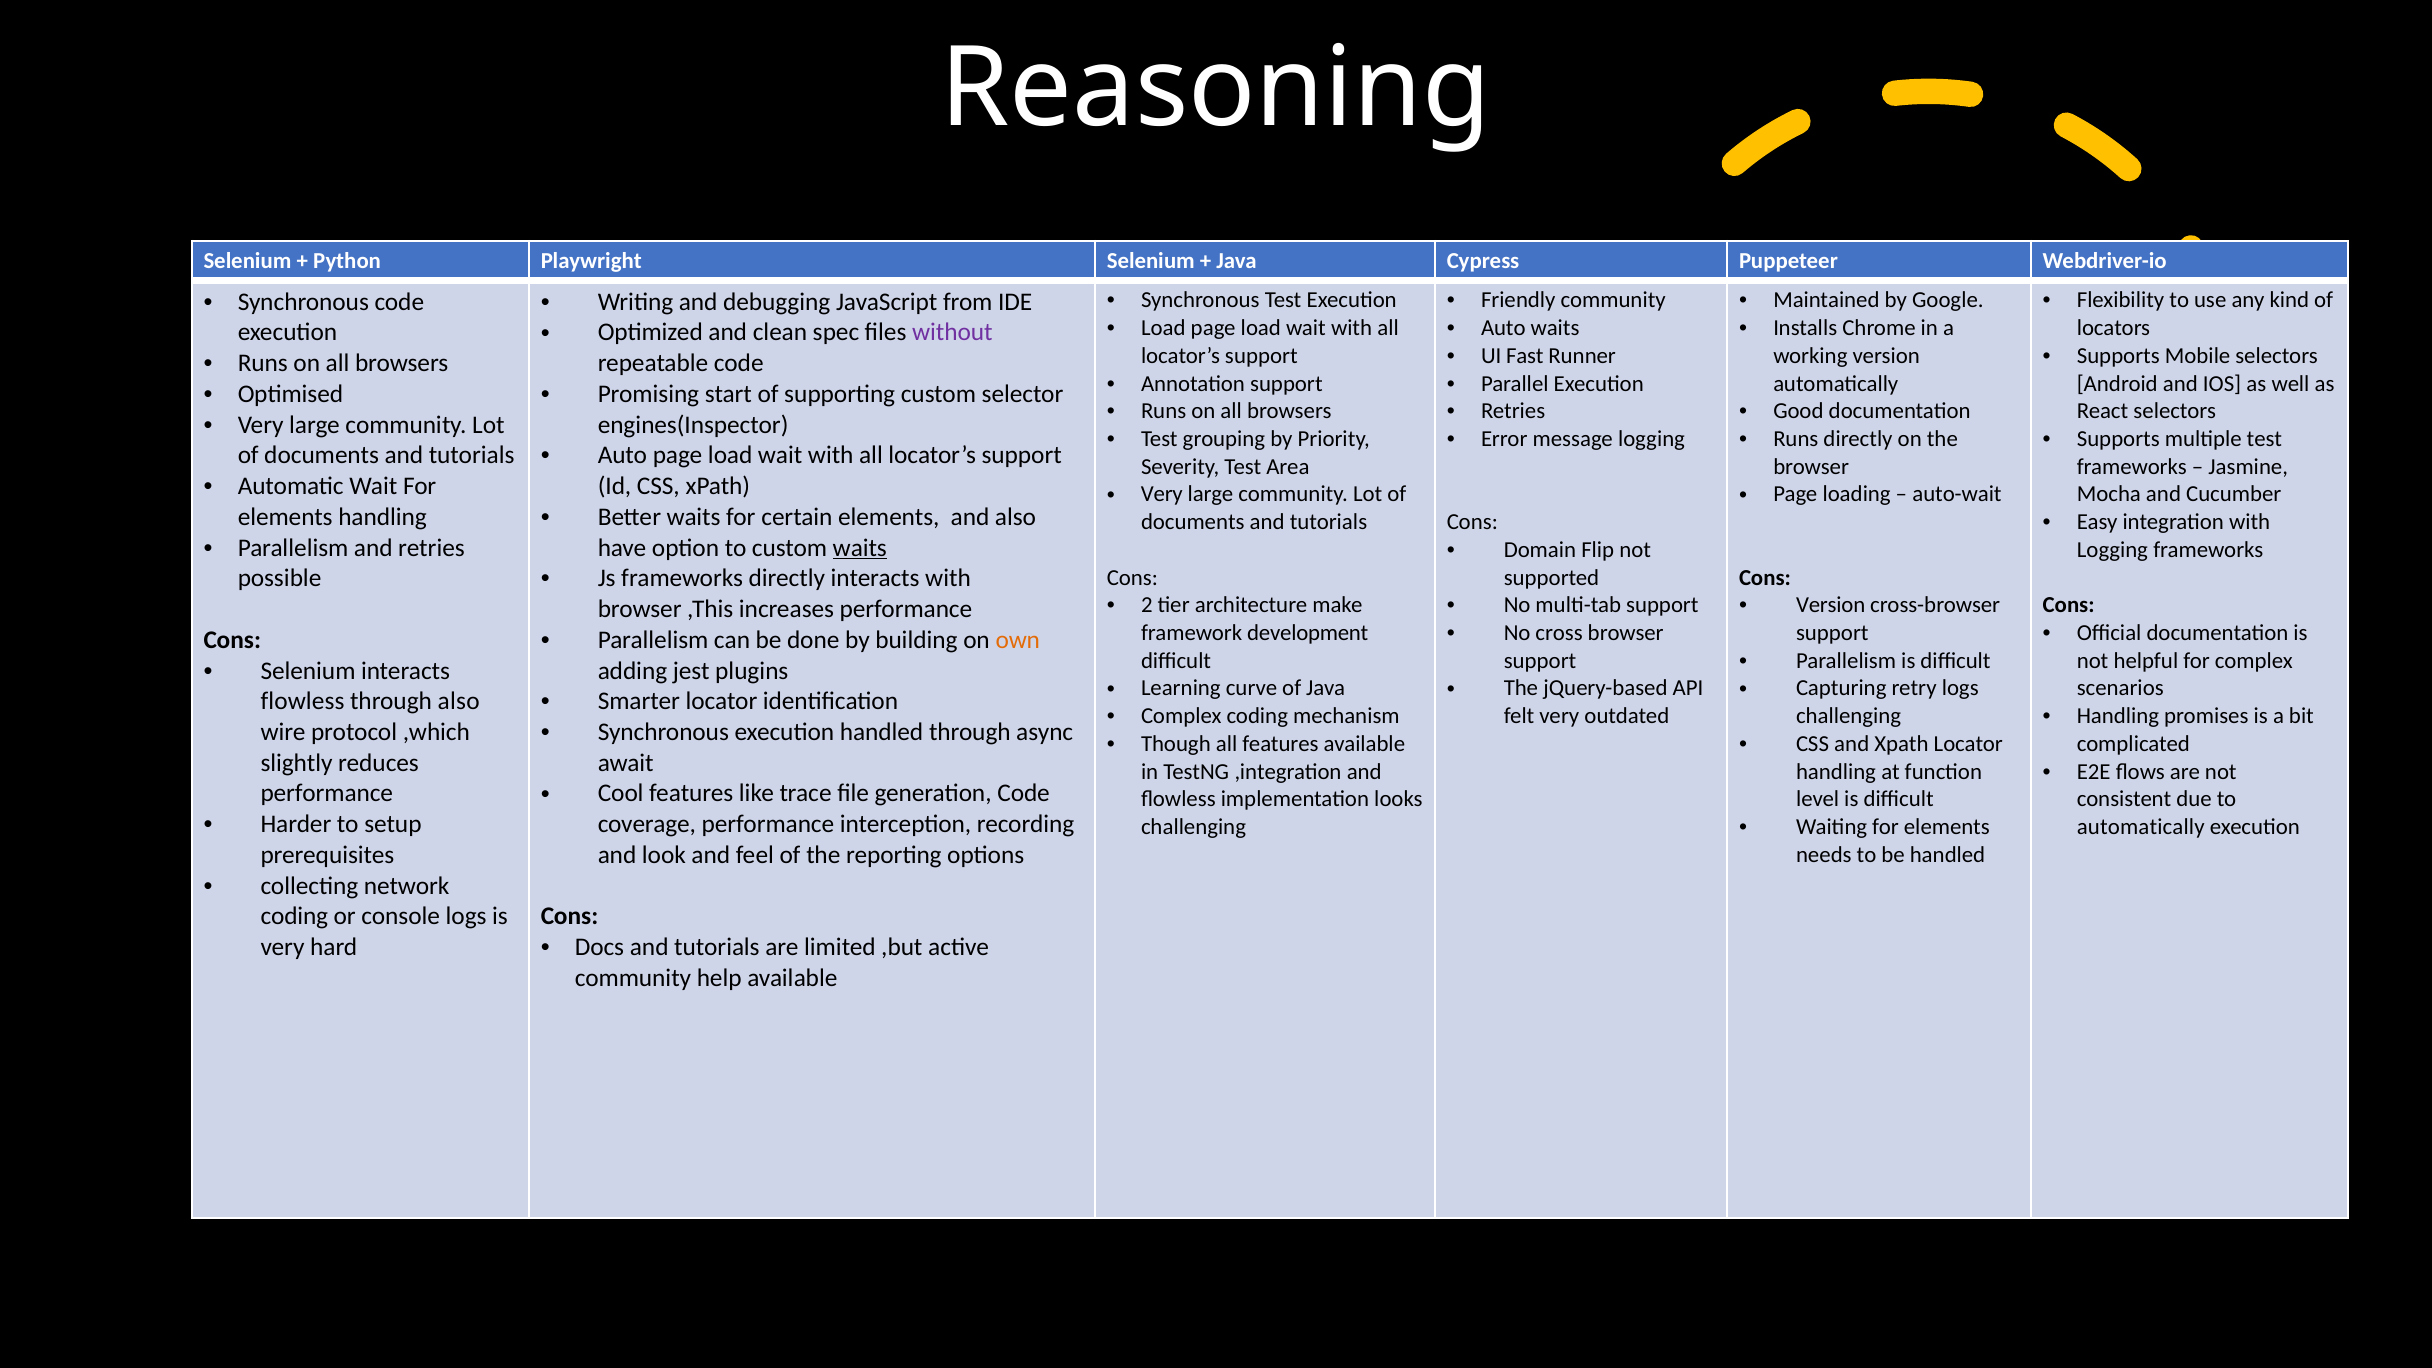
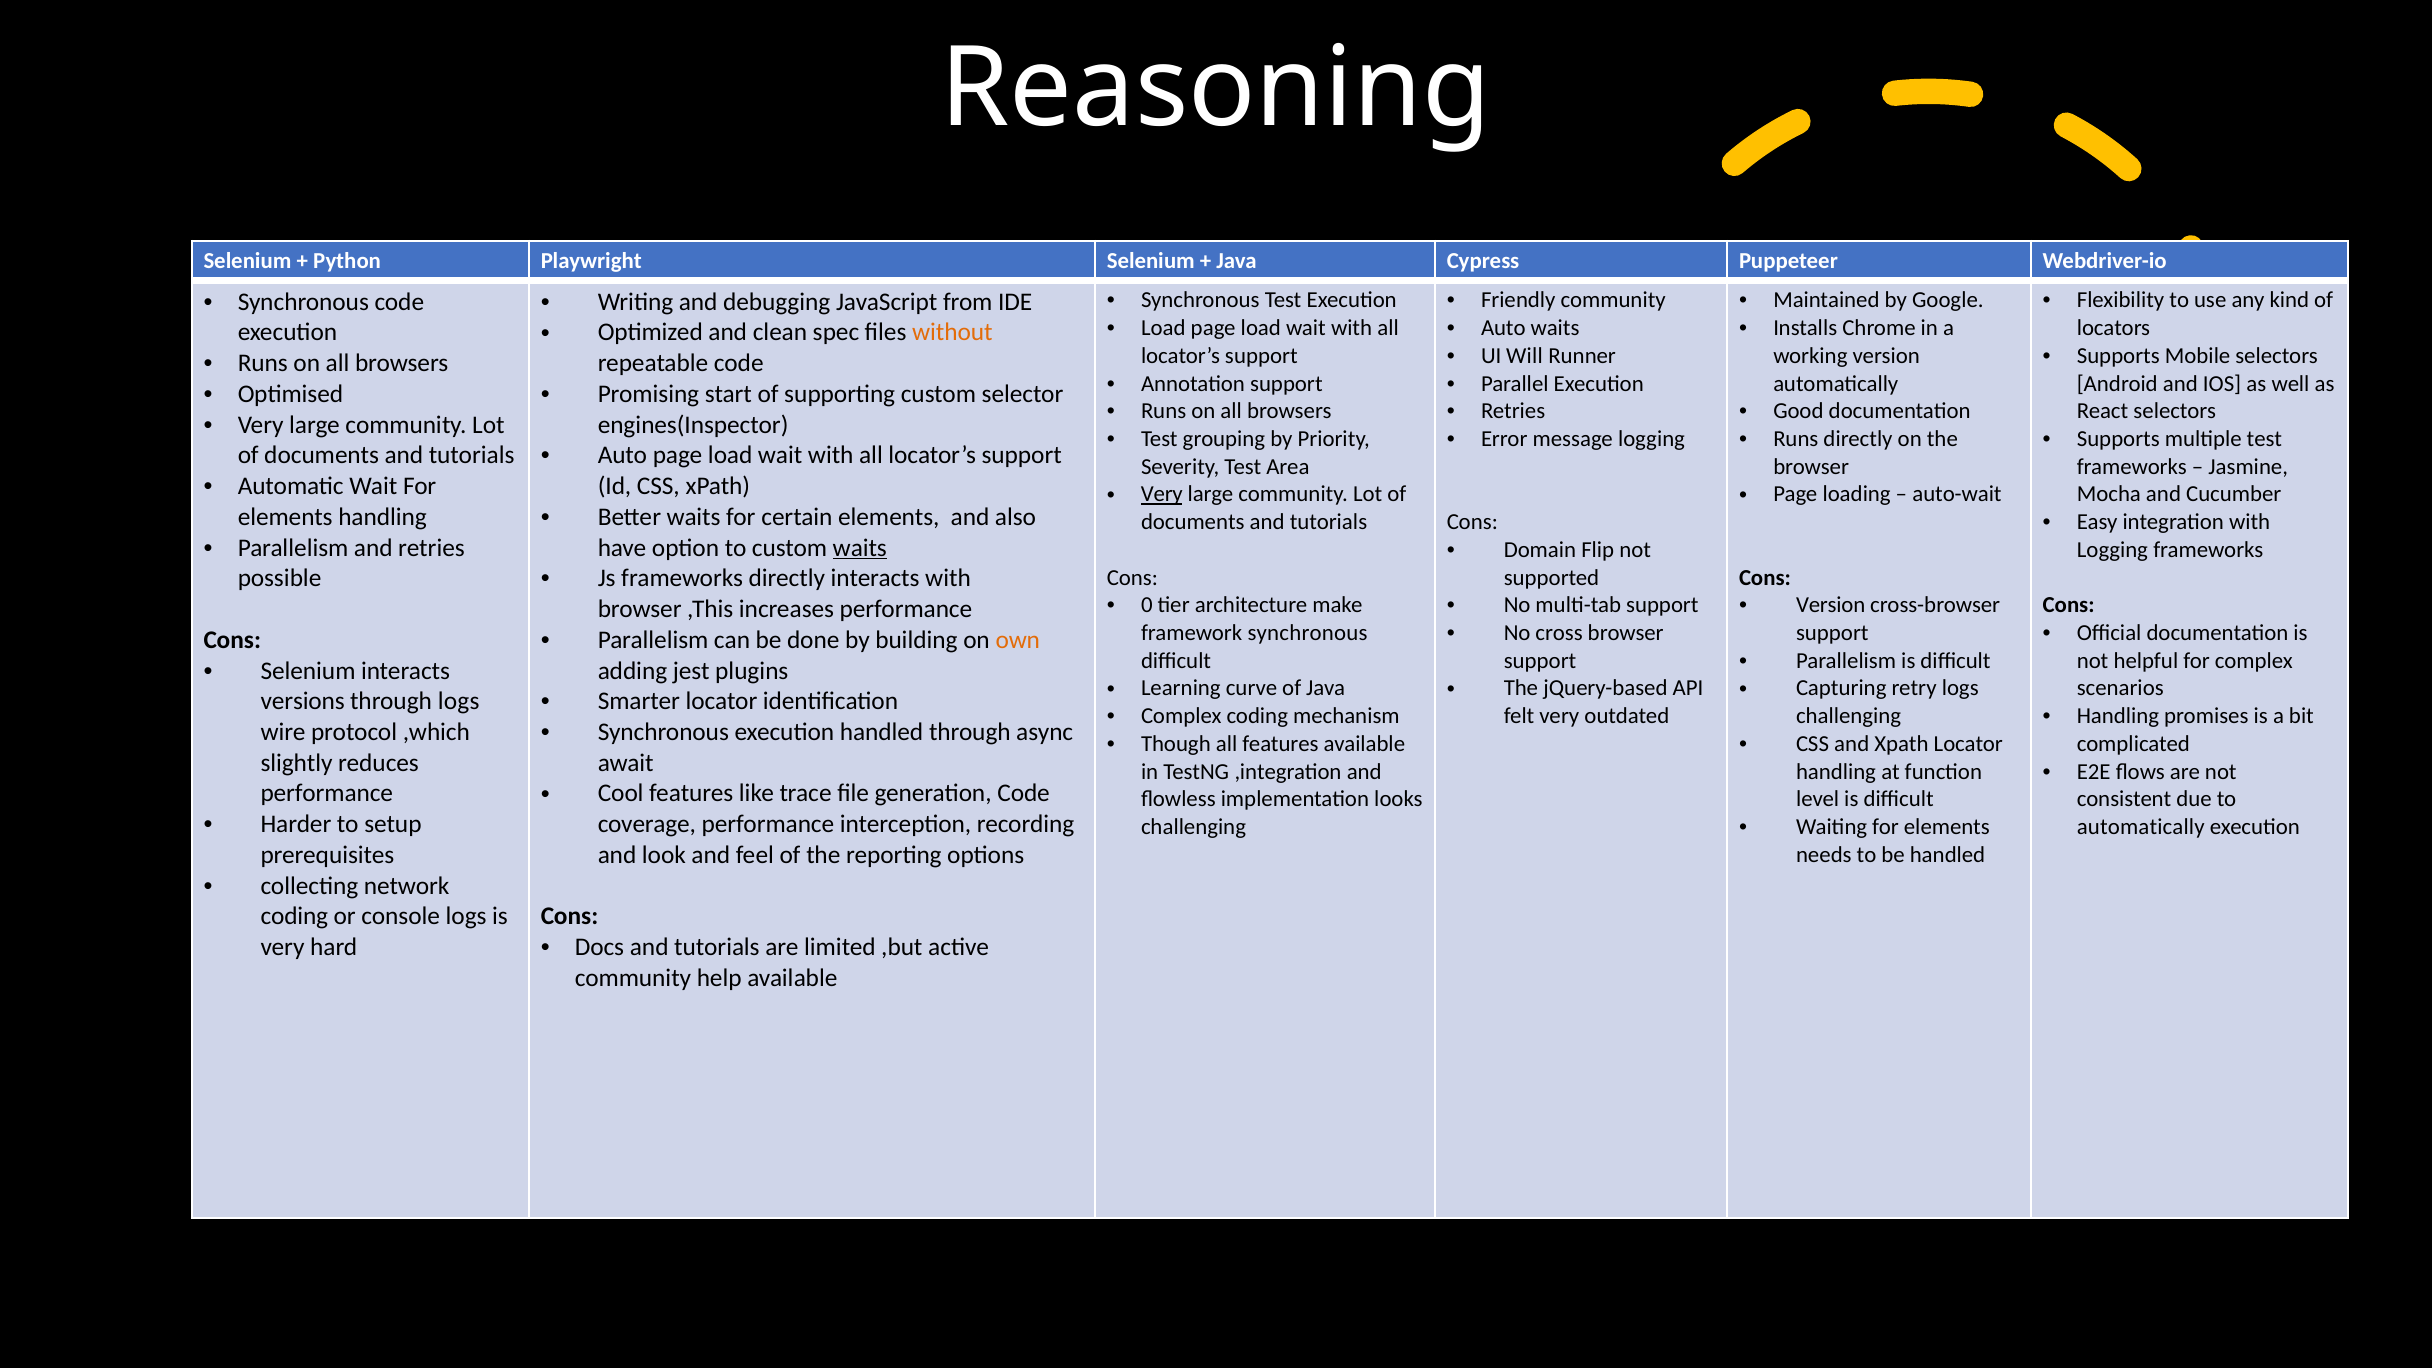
without colour: purple -> orange (952, 333)
Fast: Fast -> Will (1525, 356)
Very underline: none -> present (1162, 494)
2: 2 -> 0 (1147, 605)
framework development: development -> synchronous (1308, 633)
flowless: flowless -> versions (303, 701)
through also: also -> logs (459, 701)
